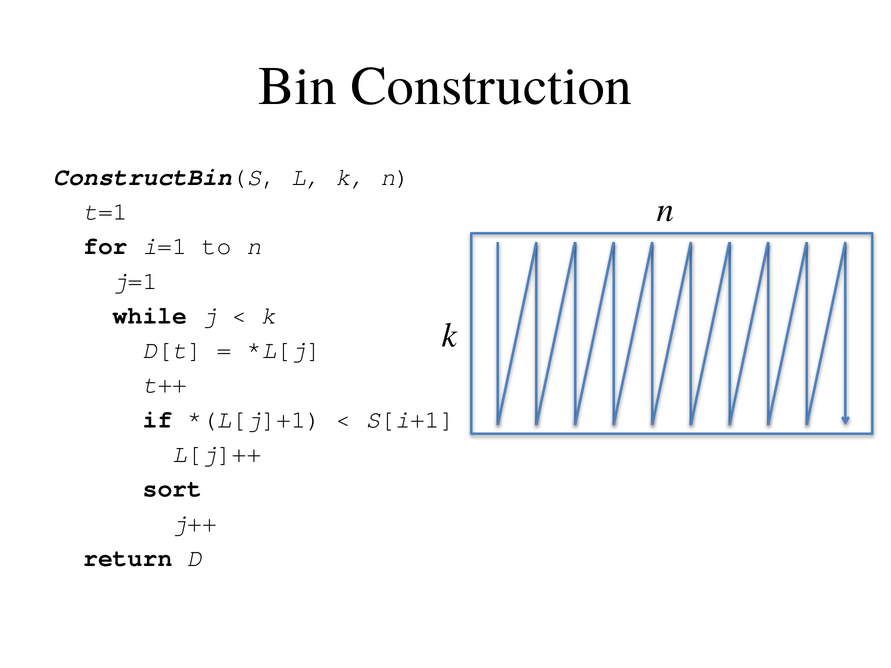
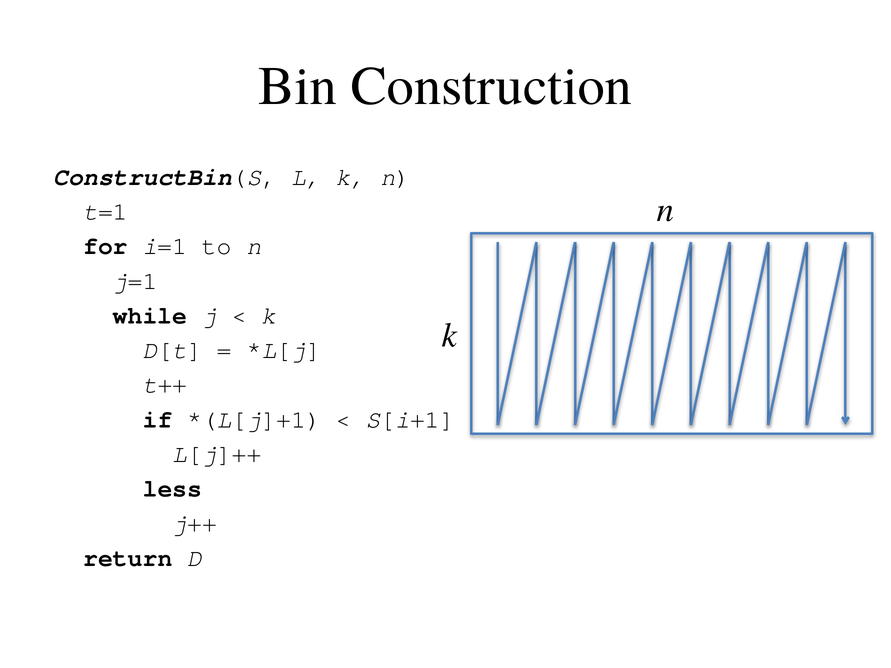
sort: sort -> less (172, 489)
